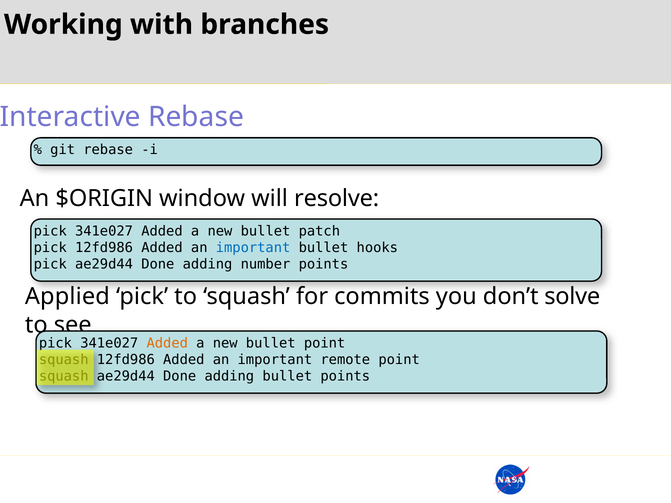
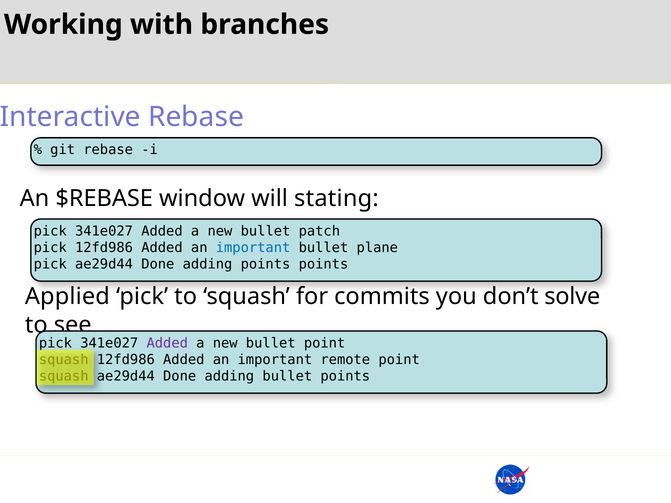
$ORIGIN: $ORIGIN -> $REBASE (104, 199)
resolve: resolve -> stating (336, 199)
hooks: hooks -> plane (377, 248)
adding number: number -> points (265, 264)
Added colour: orange -> purple (167, 343)
